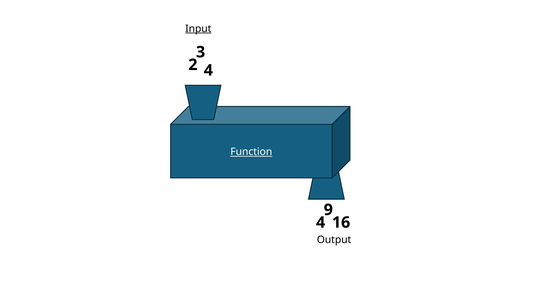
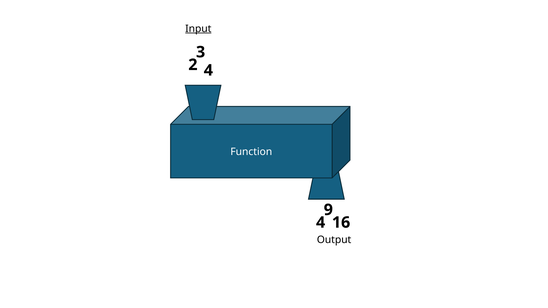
Function underline: present -> none (251, 152)
